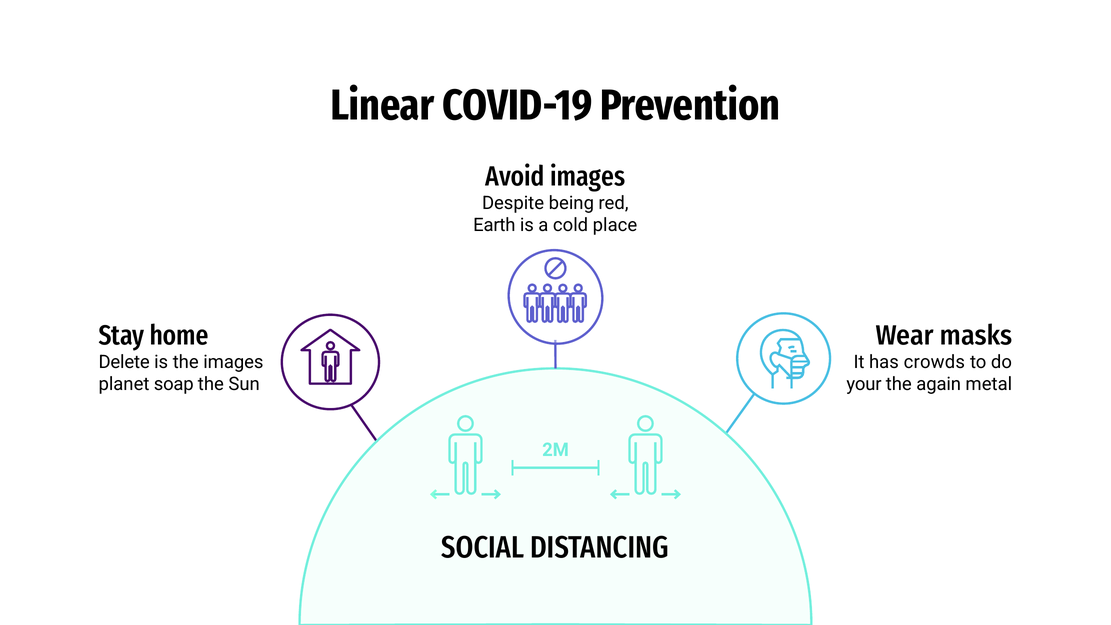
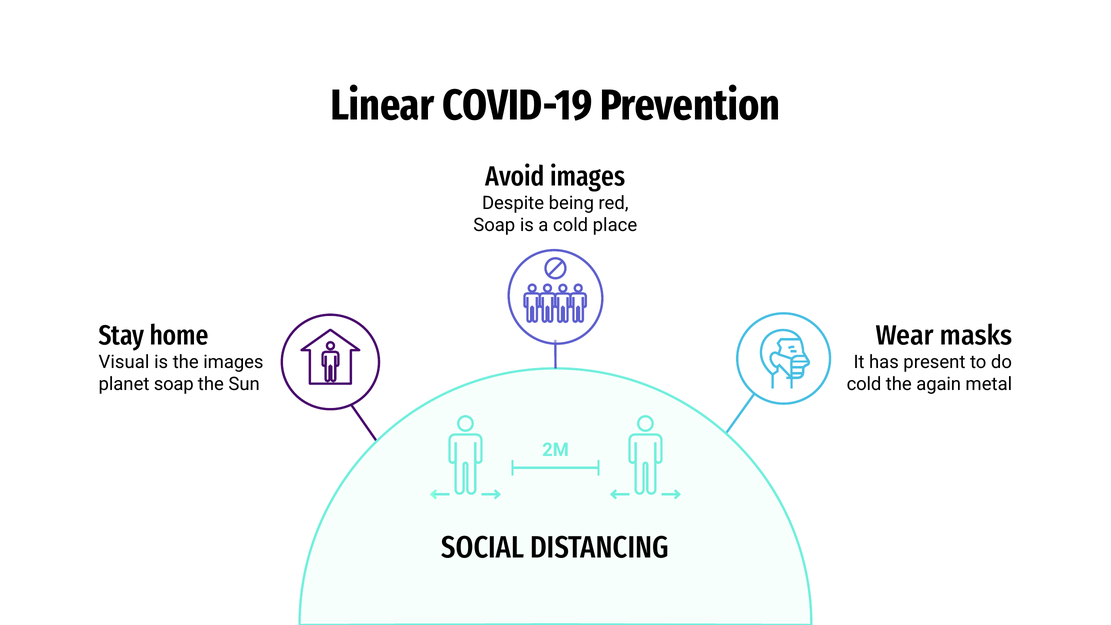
Earth: Earth -> Soap (494, 225)
Delete: Delete -> Visual (124, 362)
crowds: crowds -> present (934, 362)
your: your -> cold (864, 384)
